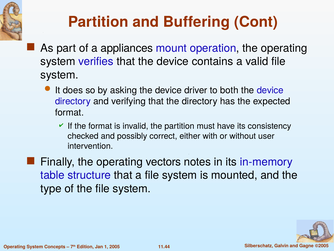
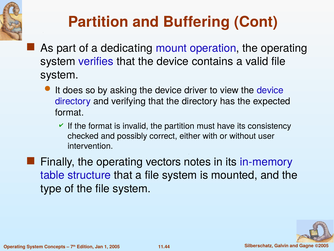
appliances: appliances -> dedicating (127, 48)
both: both -> view (229, 90)
